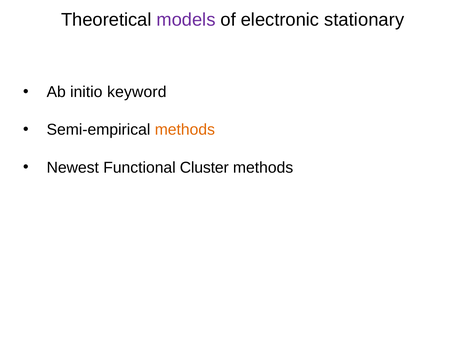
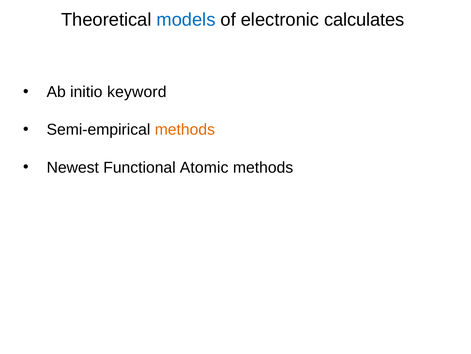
models colour: purple -> blue (186, 20)
stationary: stationary -> calculates (364, 20)
Cluster: Cluster -> Atomic (204, 167)
